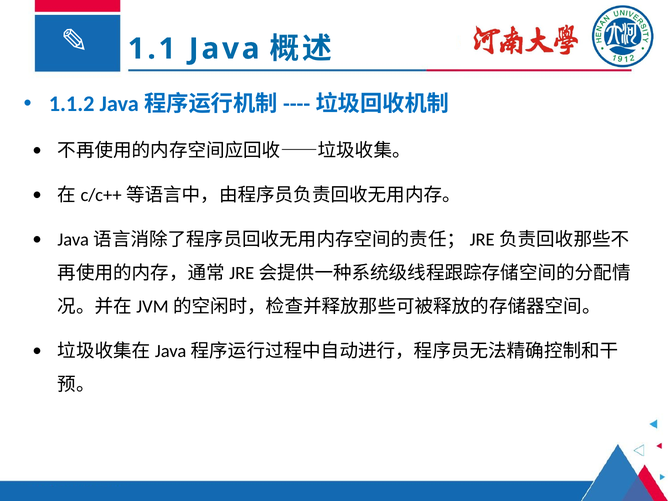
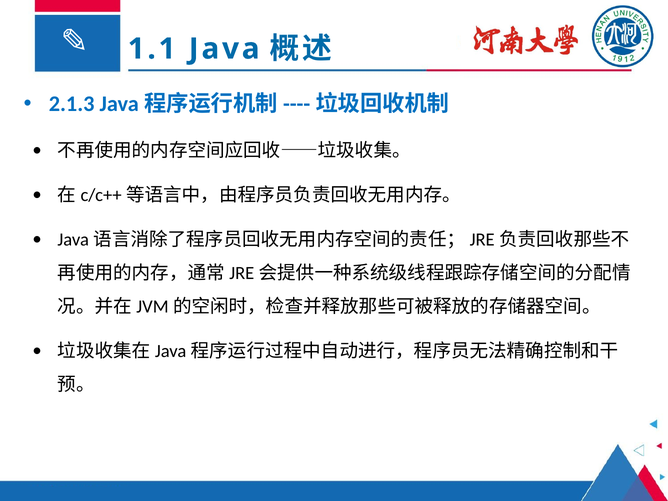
1.1.2: 1.1.2 -> 2.1.3 (72, 104)
